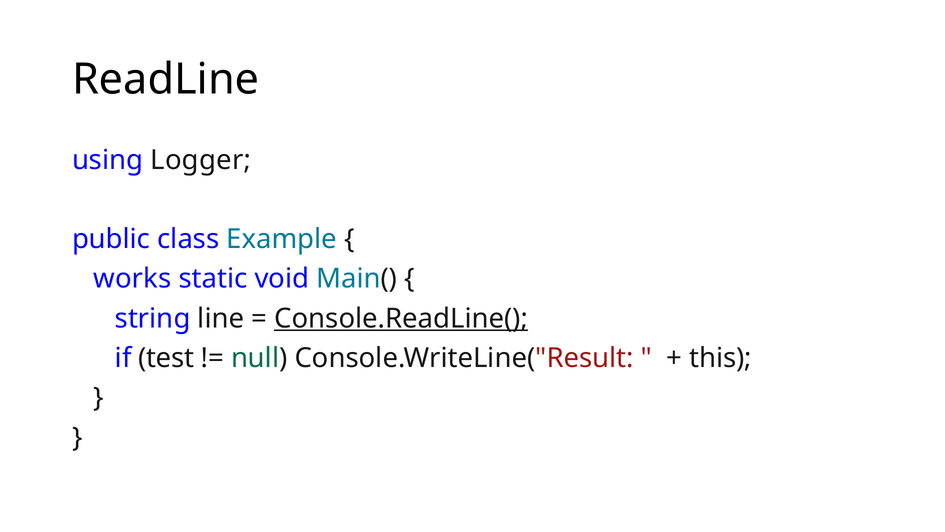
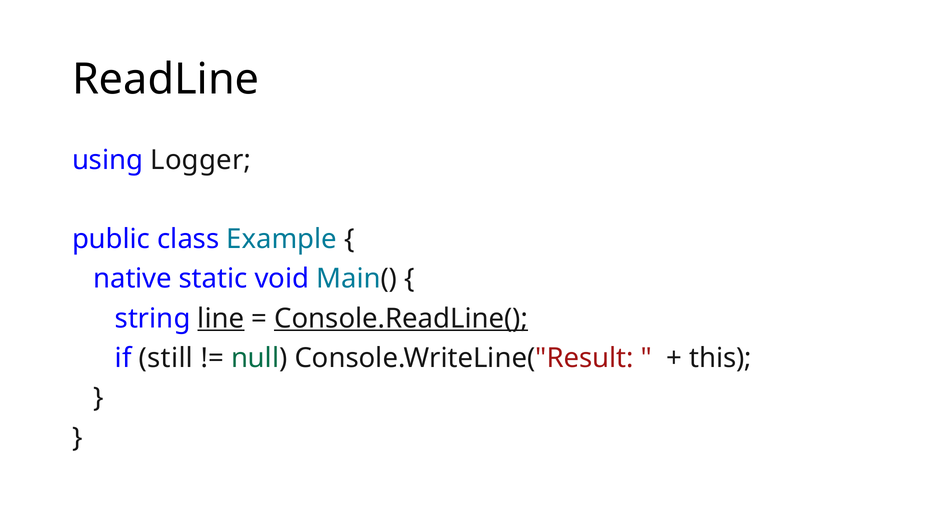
works: works -> native (133, 279)
line underline: none -> present (221, 318)
test: test -> still (166, 358)
